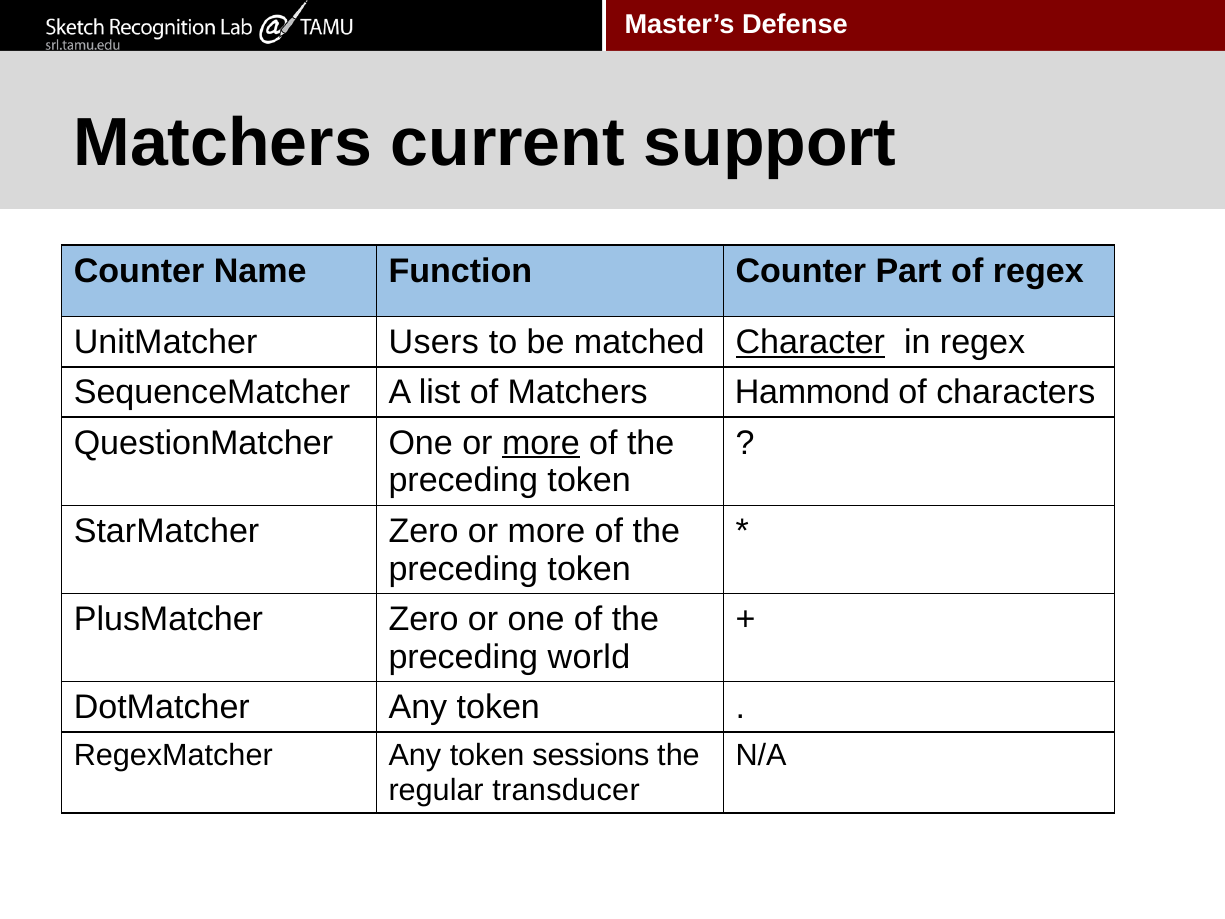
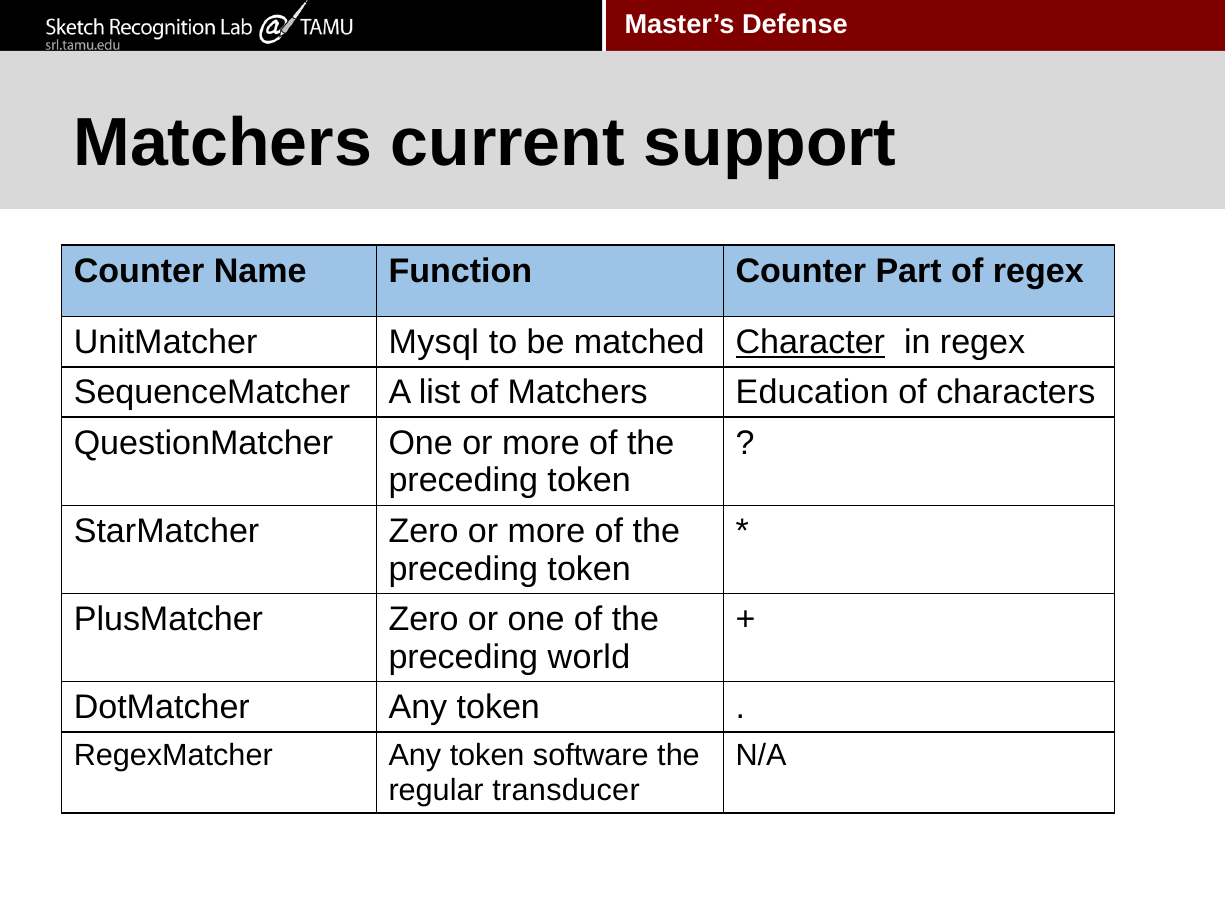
Users: Users -> Mysql (434, 342)
Hammond: Hammond -> Education (812, 392)
more underline: present -> none (541, 443)
sessions: sessions -> software (591, 756)
